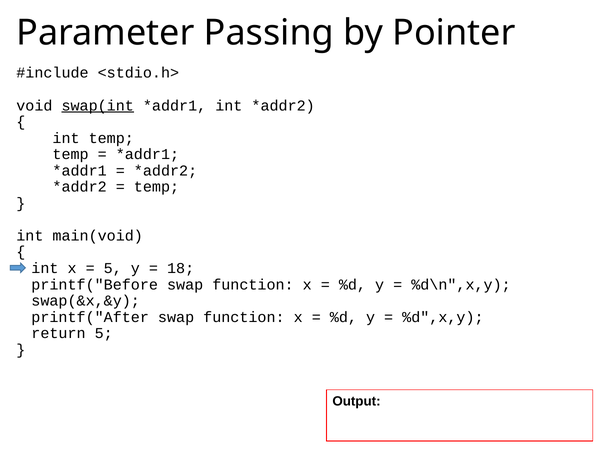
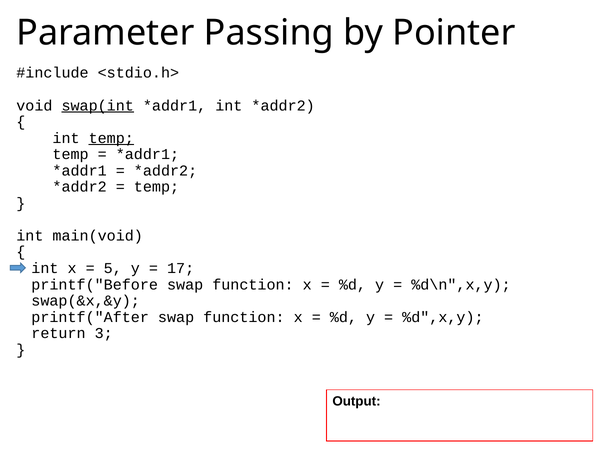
temp underline: none -> present (111, 138)
18: 18 -> 17 (181, 268)
return 5: 5 -> 3 (104, 334)
